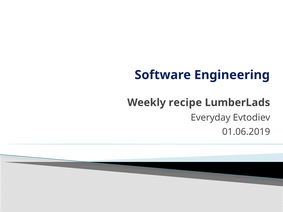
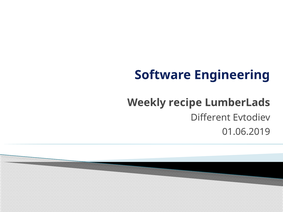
Everyday: Everyday -> Different (211, 118)
